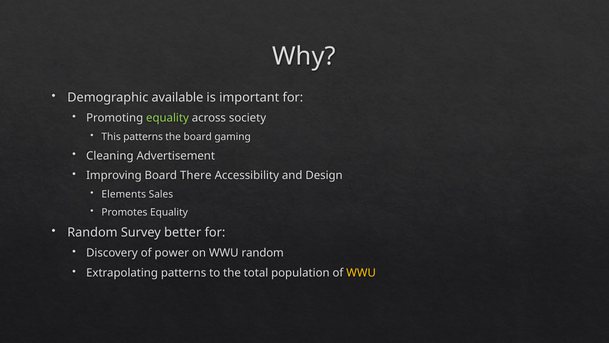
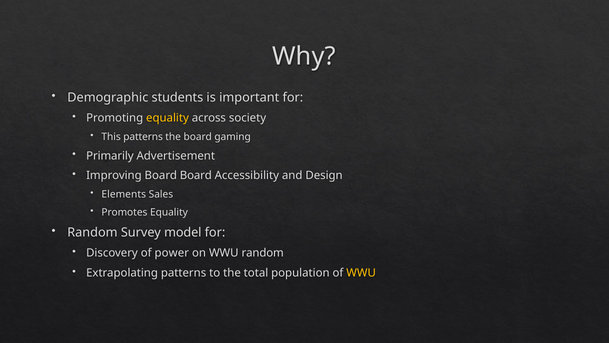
available: available -> students (177, 97)
equality colour: light green -> yellow (167, 118)
Cleaning: Cleaning -> Primarily (110, 156)
Board There: There -> Board (196, 175)
better: better -> model (183, 232)
